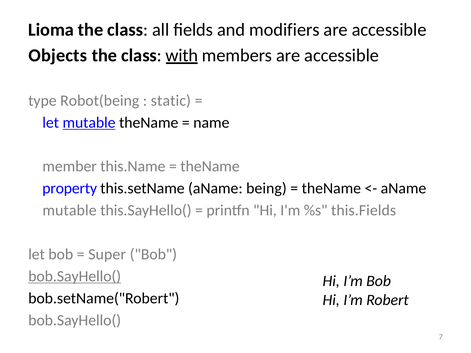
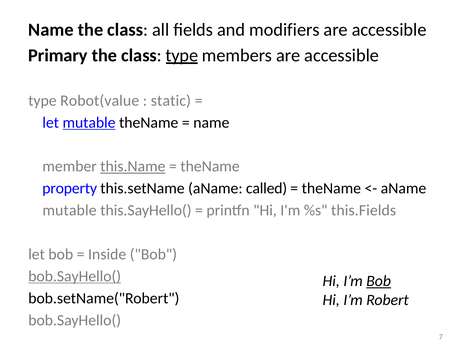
Lioma: Lioma -> Name (51, 30)
Objects: Objects -> Primary (58, 55)
class with: with -> type (182, 55)
Robot(being: Robot(being -> Robot(value (100, 101)
this.Name underline: none -> present (133, 167)
being: being -> called (267, 189)
Super: Super -> Inside (107, 254)
Bob underline: none -> present (379, 281)
